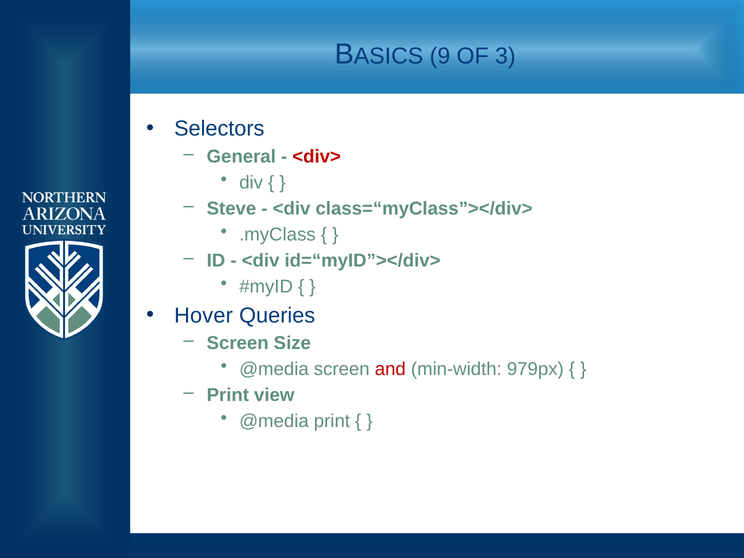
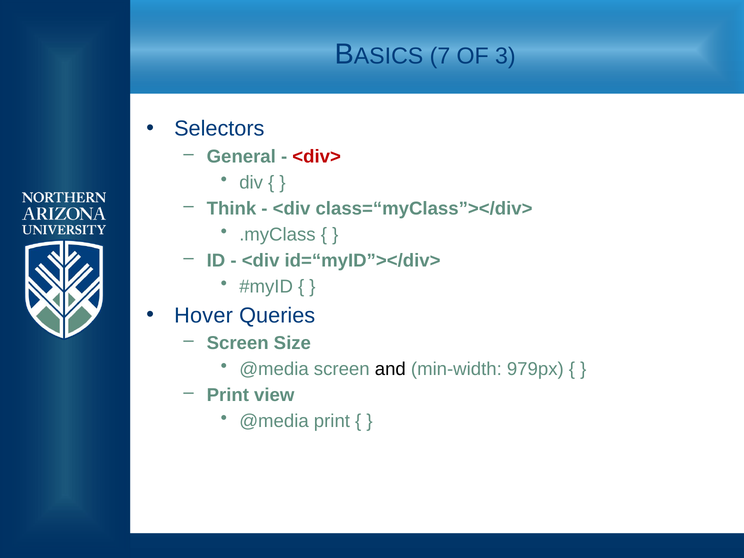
9: 9 -> 7 (440, 56)
Steve: Steve -> Think (231, 209)
and colour: red -> black (390, 369)
